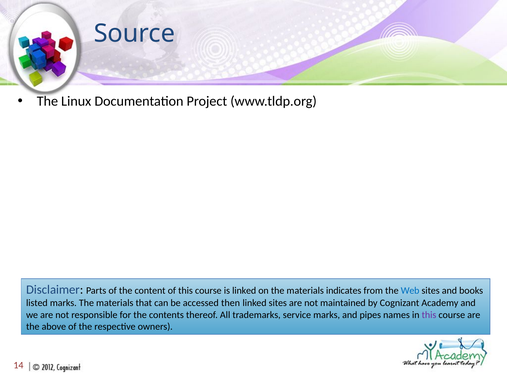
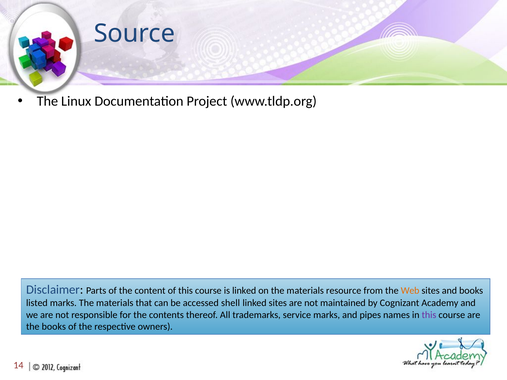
indicates: indicates -> resource (344, 291)
Web colour: blue -> orange (410, 291)
then: then -> shell (231, 303)
the above: above -> books (54, 327)
